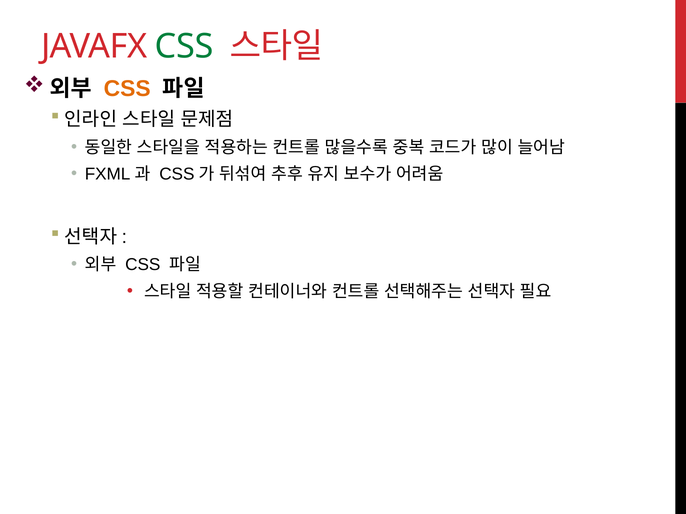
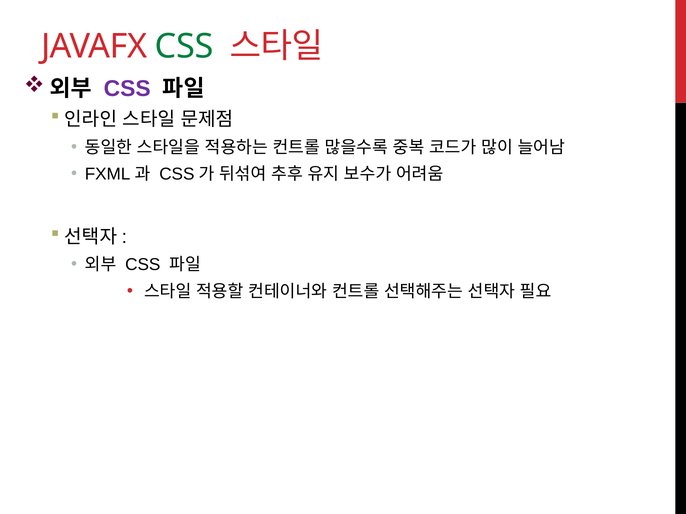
CSS colour: orange -> purple (127, 89)
